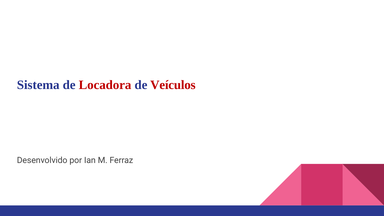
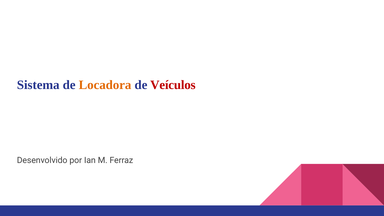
Locadora colour: red -> orange (105, 85)
